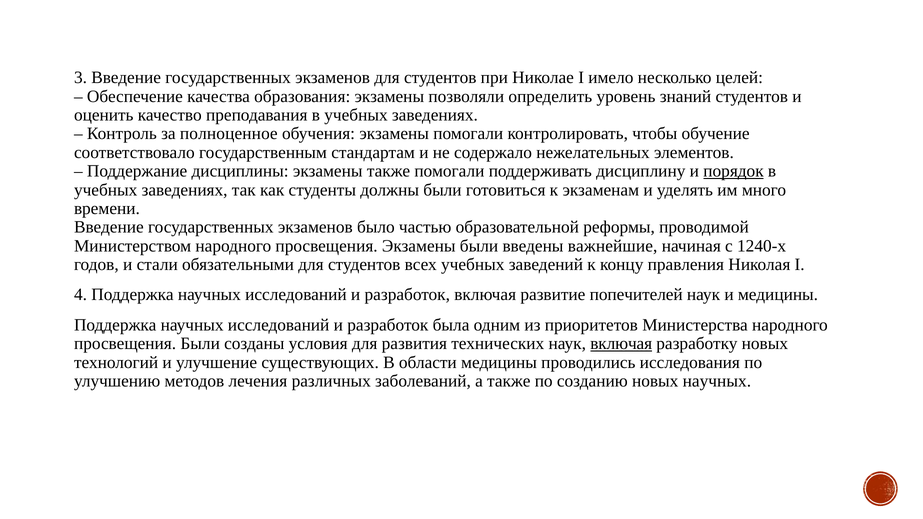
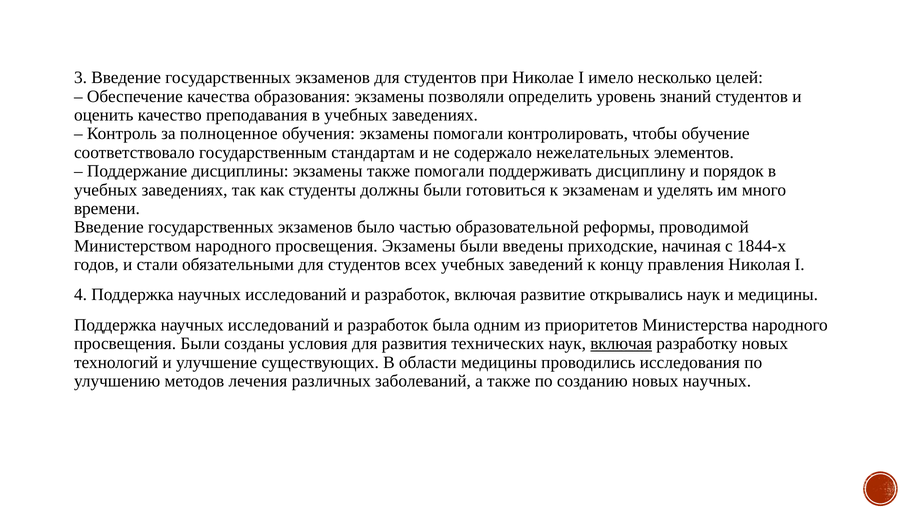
порядок underline: present -> none (733, 171)
важнейшие: важнейшие -> приходские (613, 246)
1240-х: 1240-х -> 1844-х (762, 246)
попечителей: попечителей -> открывались (636, 295)
